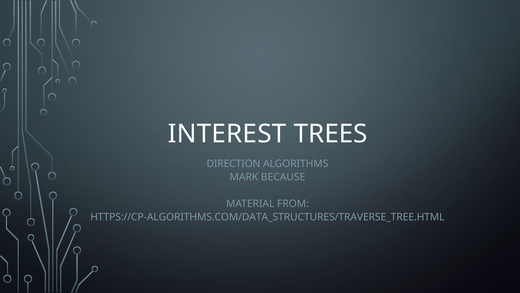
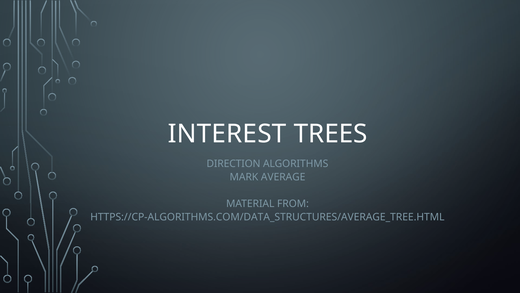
BECAUSE: BECAUSE -> AVERAGE (283, 177)
HTTPS://CP-ALGORITHMS.COM/DATA_STRUCTURES/TRAVERSE_TREE.HTML: HTTPS://CP-ALGORITHMS.COM/DATA_STRUCTURES/TRAVERSE_TREE.HTML -> HTTPS://CP-ALGORITHMS.COM/DATA_STRUCTURES/AVERAGE_TREE.HTML (267, 217)
